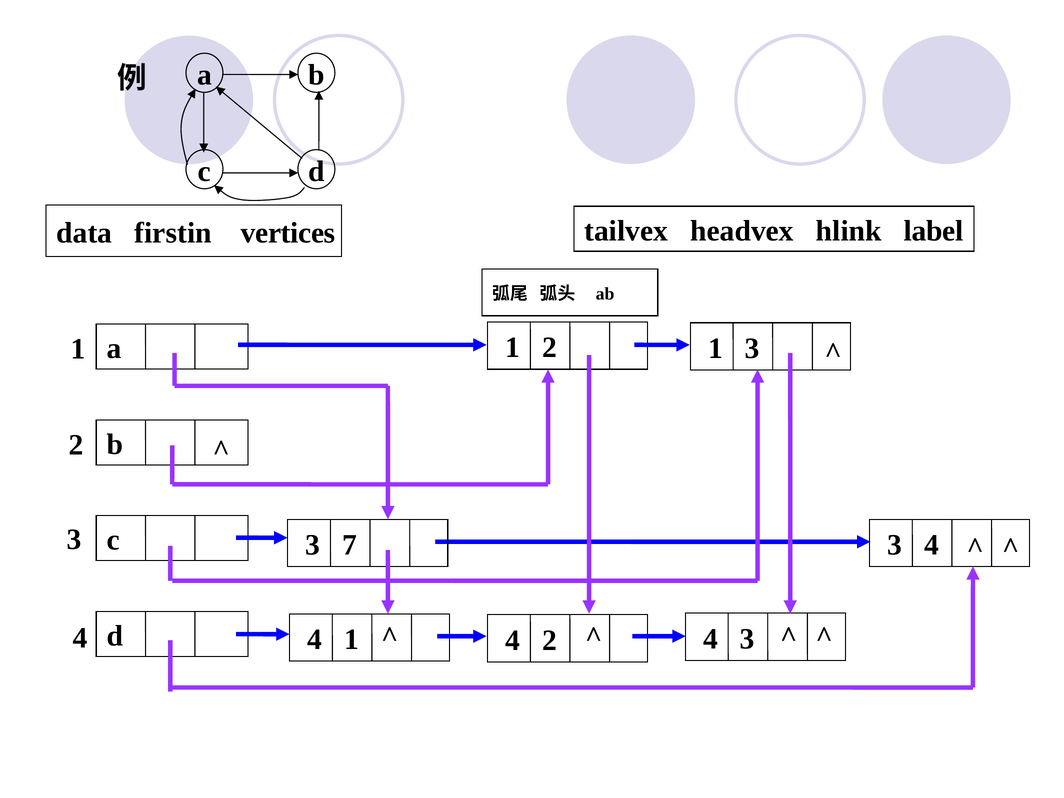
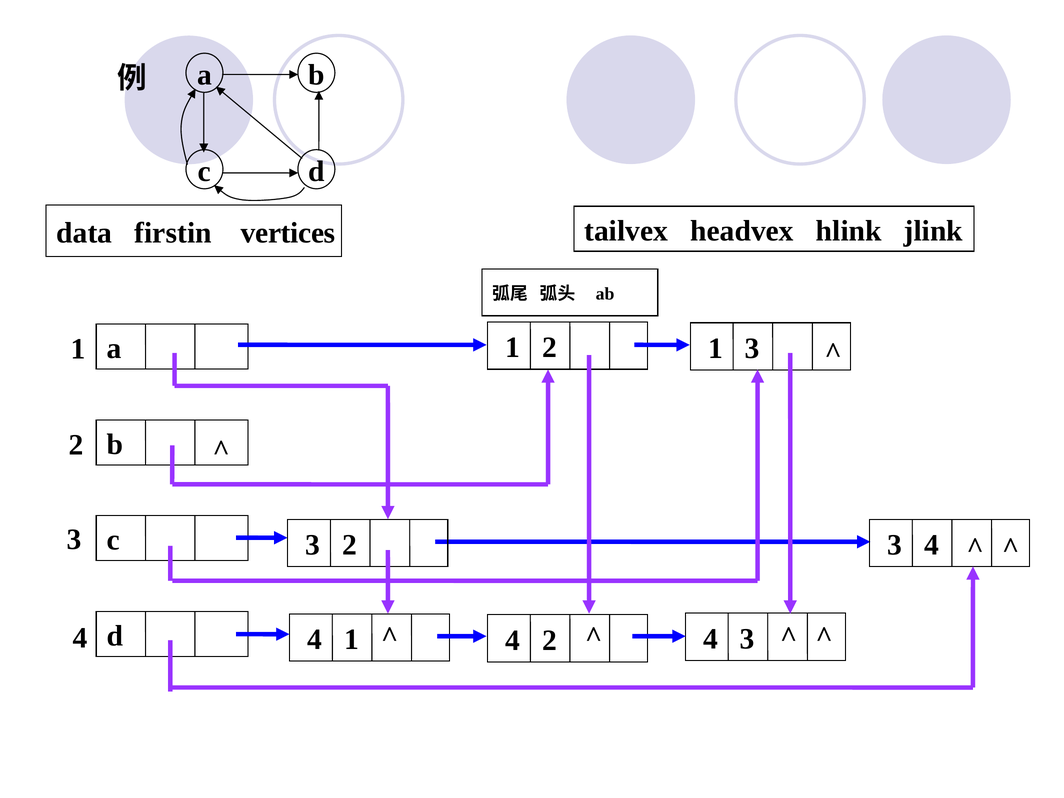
label: label -> jlink (933, 231)
3 7: 7 -> 2 (350, 545)
